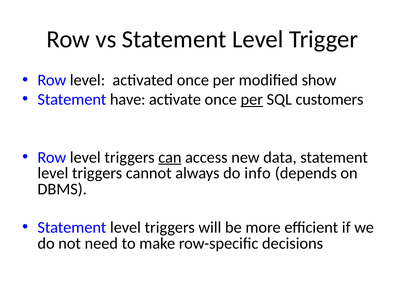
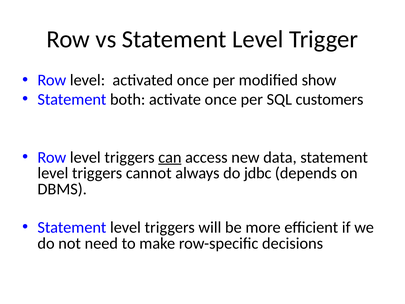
have: have -> both (128, 99)
per underline: present -> none (252, 99)
info: info -> jdbc (258, 173)
